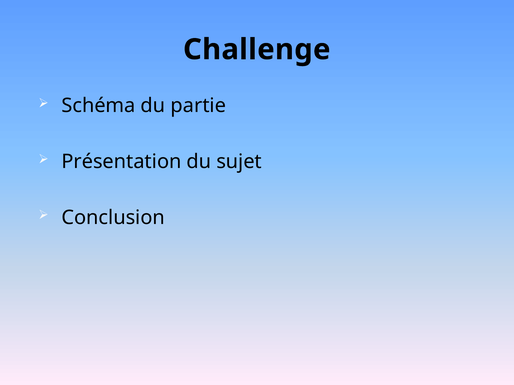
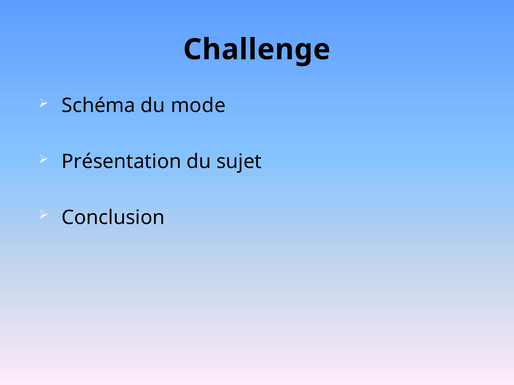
partie: partie -> mode (198, 106)
